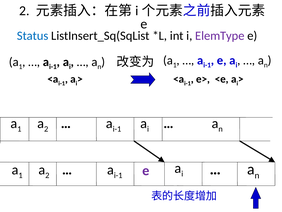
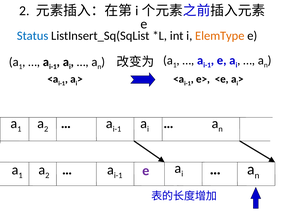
ElemType colour: purple -> orange (220, 36)
